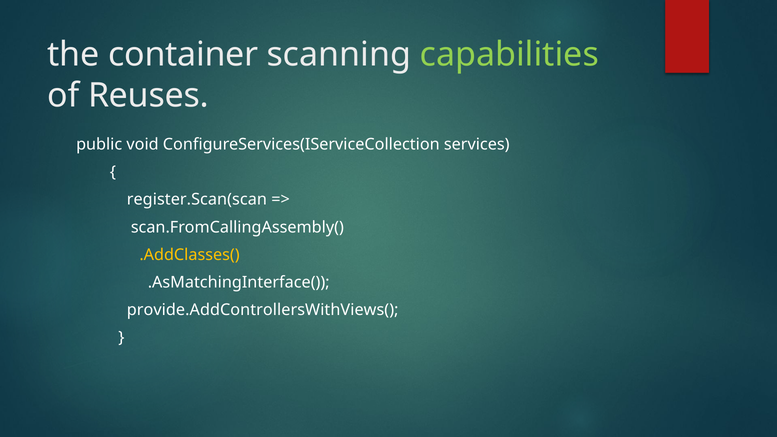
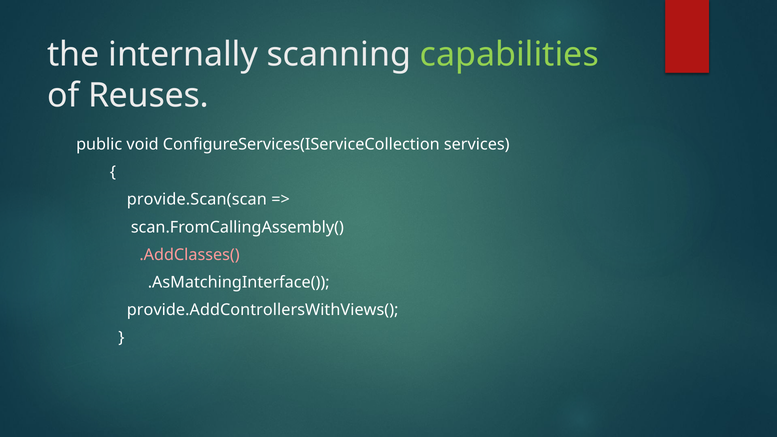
container: container -> internally (183, 55)
register.Scan(scan: register.Scan(scan -> provide.Scan(scan (197, 200)
.AddClasses( colour: yellow -> pink (190, 255)
